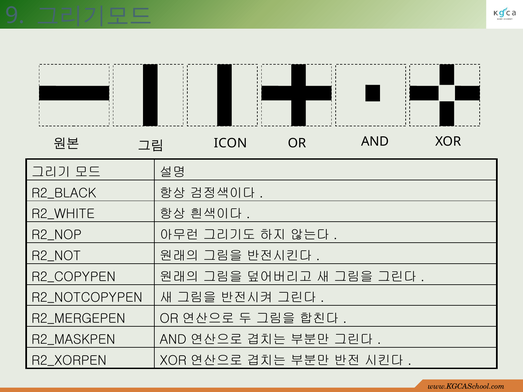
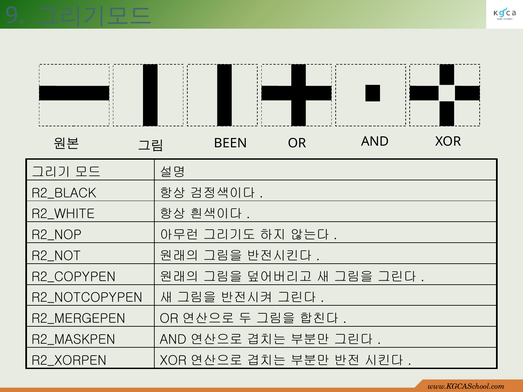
ICON: ICON -> BEEN (230, 143)
